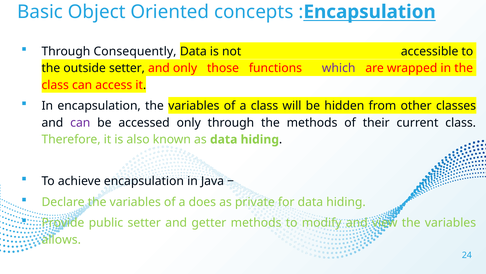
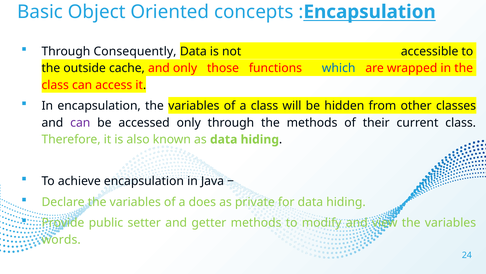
outside setter: setter -> cache (127, 68)
which colour: purple -> blue (339, 68)
allows: allows -> words (61, 239)
